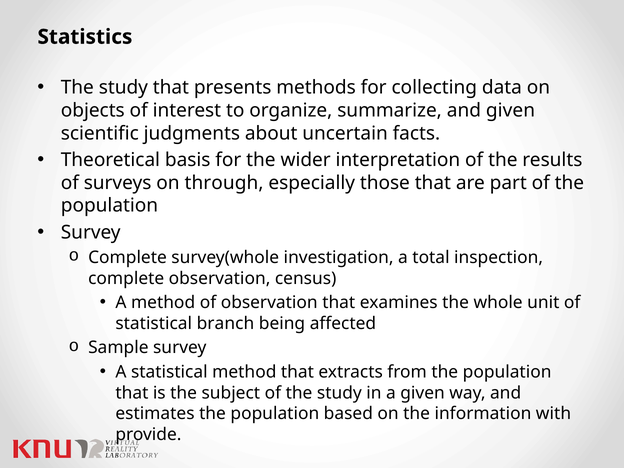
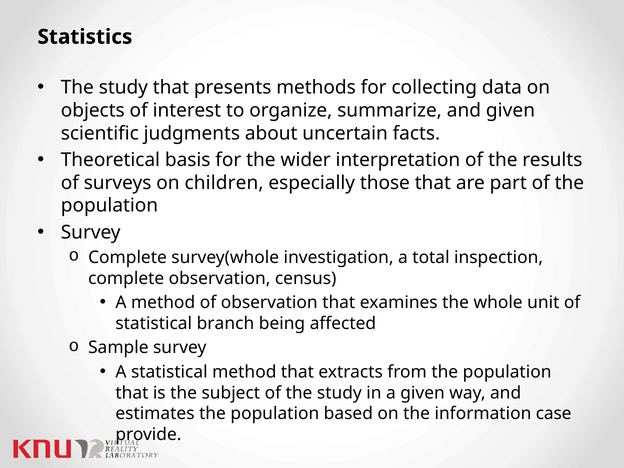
through: through -> children (224, 183)
with: with -> case (554, 414)
